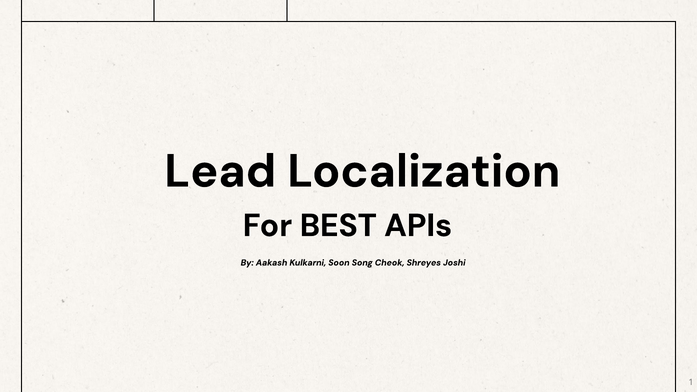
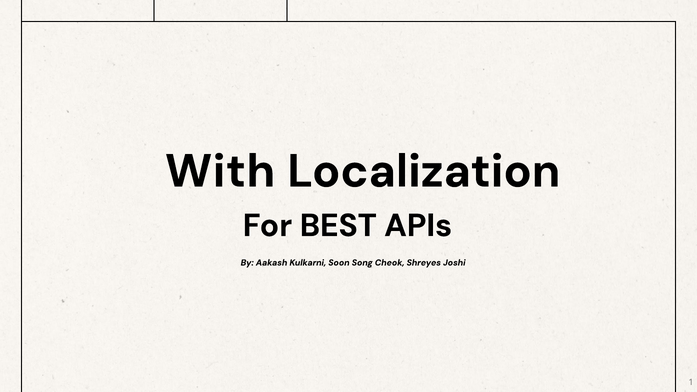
Lead: Lead -> With (220, 171)
